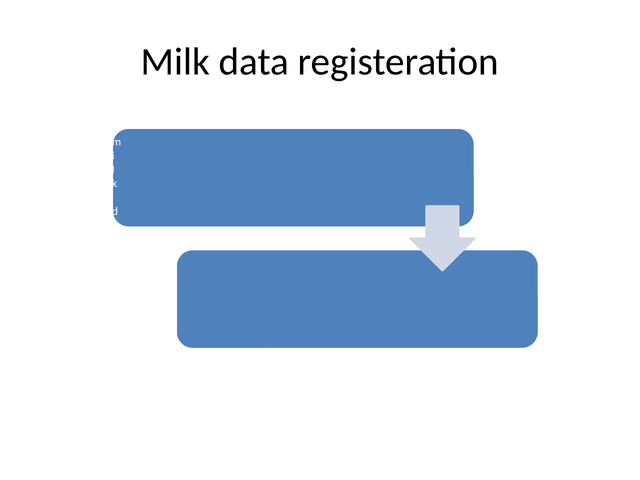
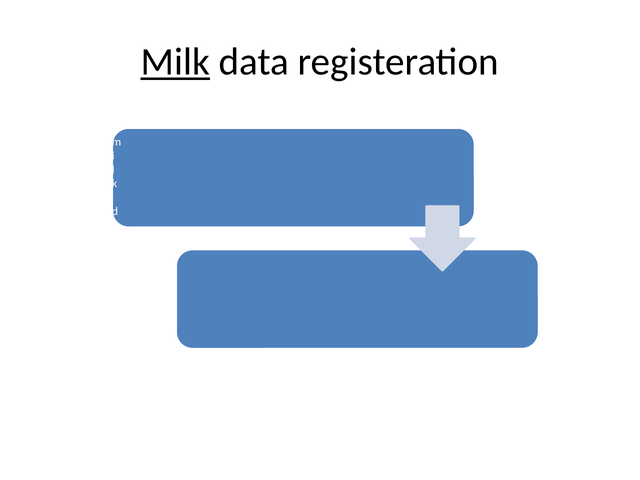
Milk underline: none -> present (175, 62)
